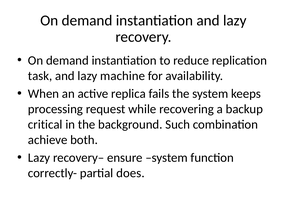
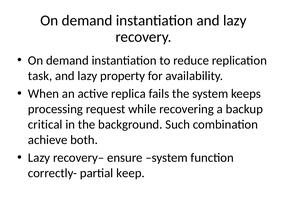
machine: machine -> property (123, 76)
does: does -> keep (131, 172)
